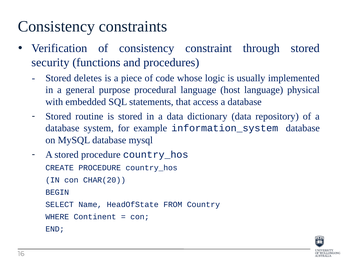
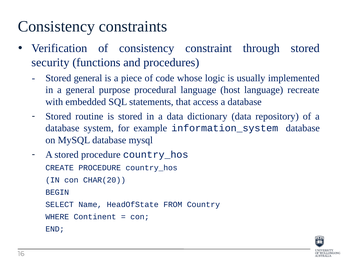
Stored deletes: deletes -> general (88, 78)
physical: physical -> recreate (303, 90)
